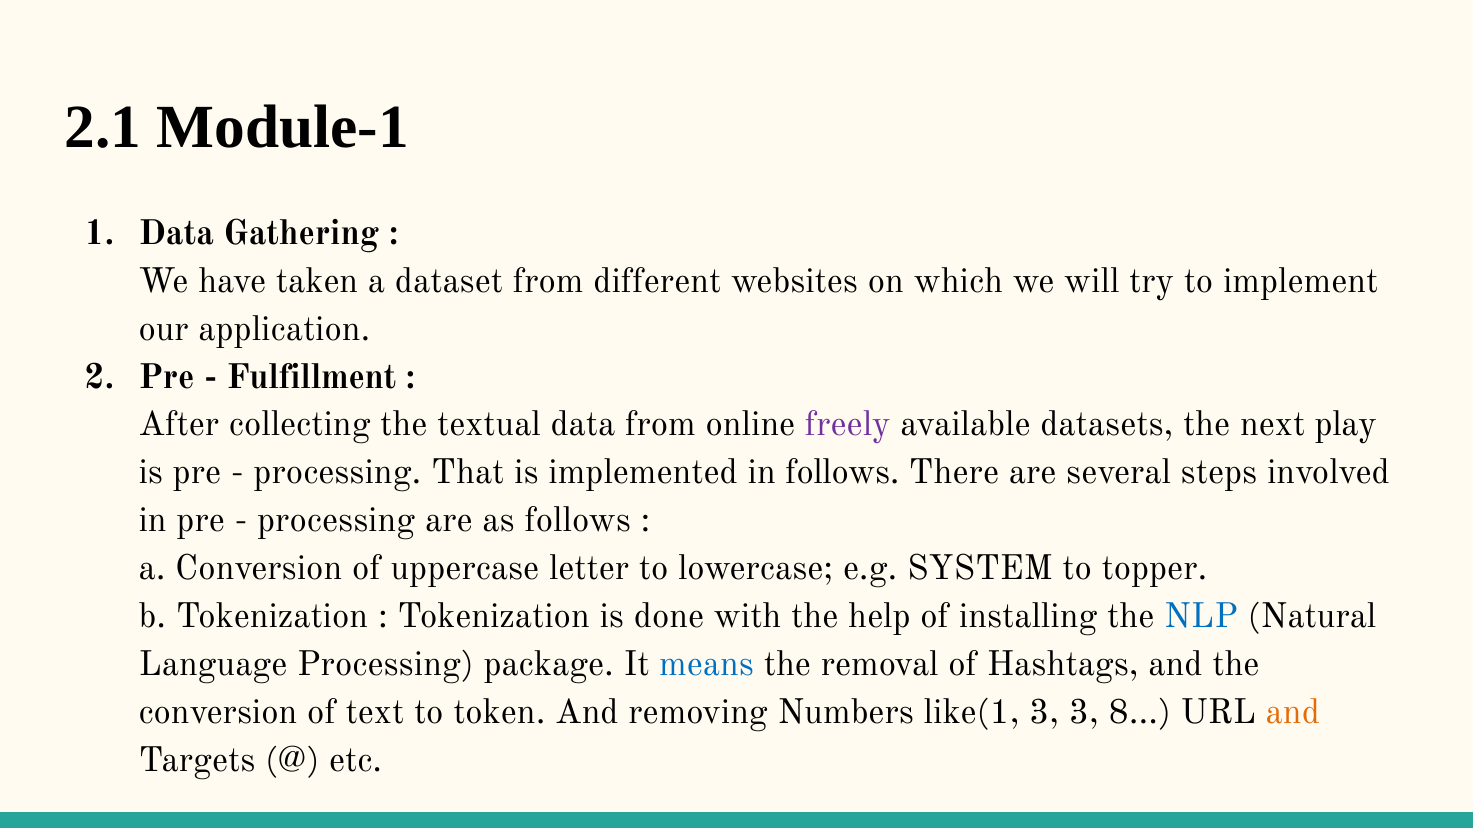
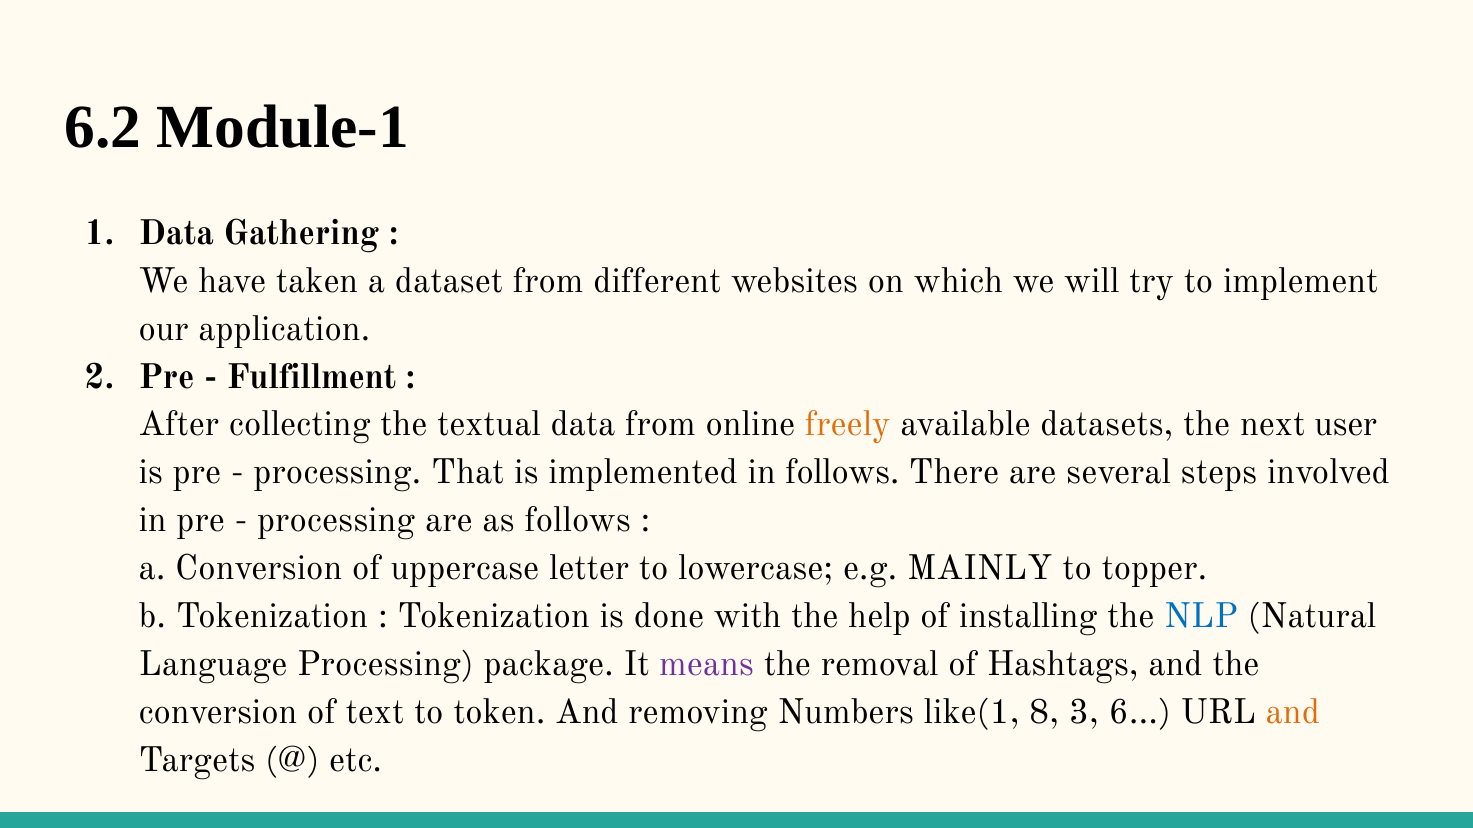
2.1: 2.1 -> 6.2 (103, 128)
freely colour: purple -> orange (848, 425)
play: play -> user (1346, 425)
SYSTEM: SYSTEM -> MAINLY (980, 569)
means colour: blue -> purple (707, 665)
like(1 3: 3 -> 8 (1044, 713)
8: 8 -> 6 (1140, 713)
